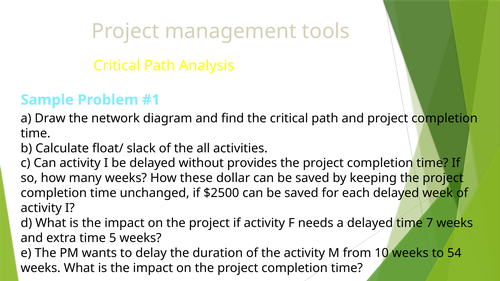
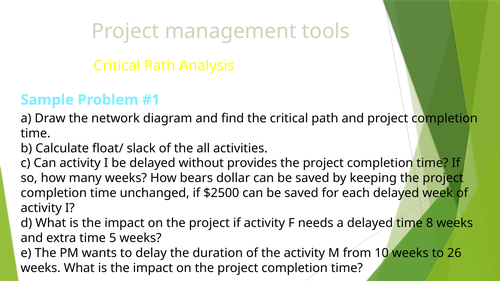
these: these -> bears (196, 178)
7: 7 -> 8 (430, 223)
54: 54 -> 26 (454, 253)
